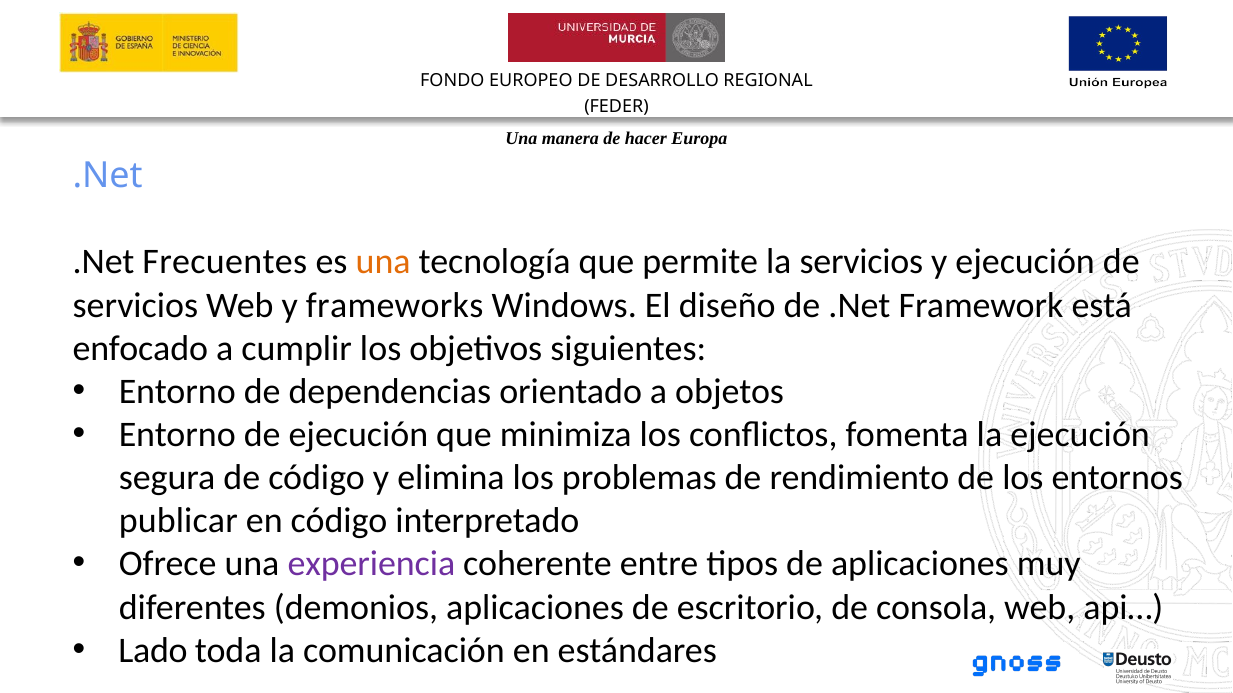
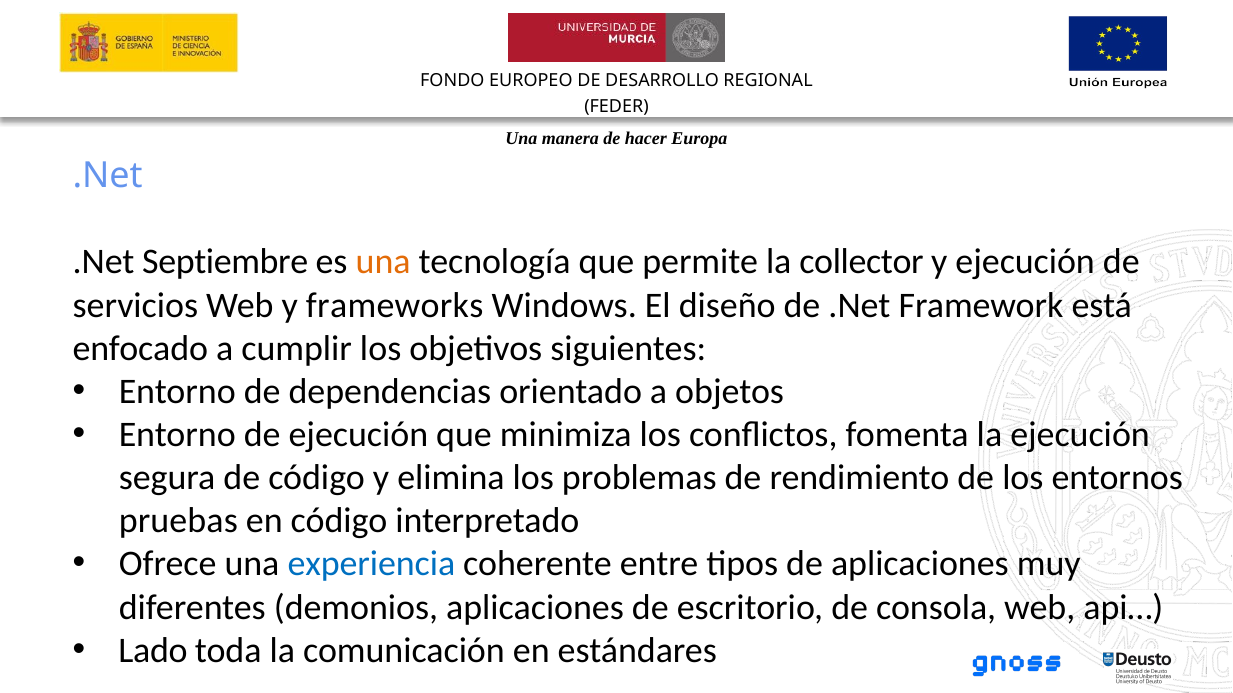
Frecuentes: Frecuentes -> Septiembre (225, 262)
la servicios: servicios -> collector (862, 262)
publicar: publicar -> pruebas (178, 521)
experiencia colour: purple -> blue (371, 564)
